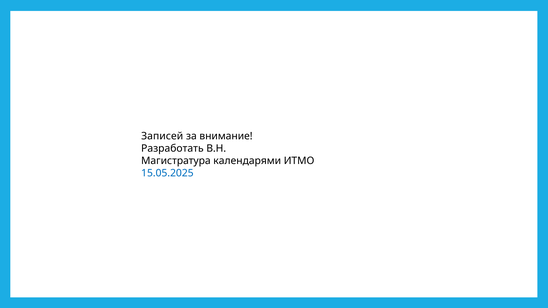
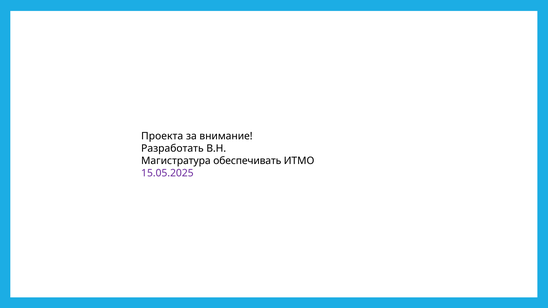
Записей: Записей -> Проекта (162, 136)
календарями: календарями -> обеспечивать (247, 161)
15.05.2025 colour: blue -> purple (167, 173)
